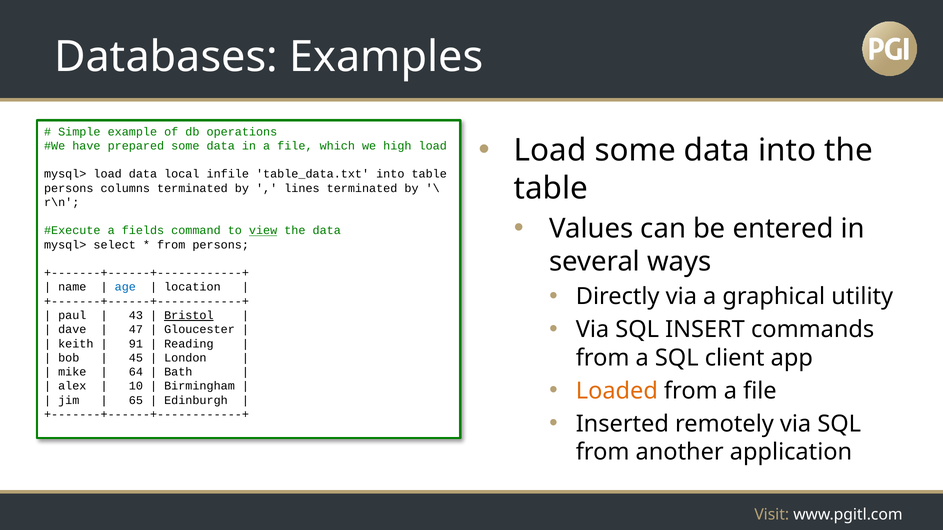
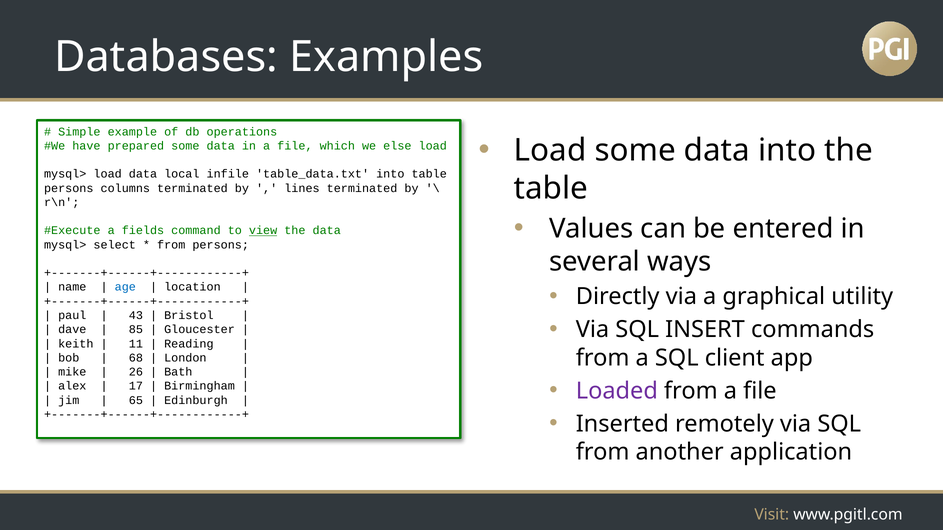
high: high -> else (397, 146)
Bristol underline: present -> none (189, 316)
47: 47 -> 85 (136, 330)
91: 91 -> 11 (136, 344)
45: 45 -> 68 (136, 358)
64: 64 -> 26 (136, 372)
Loaded colour: orange -> purple (617, 391)
10: 10 -> 17 (136, 386)
